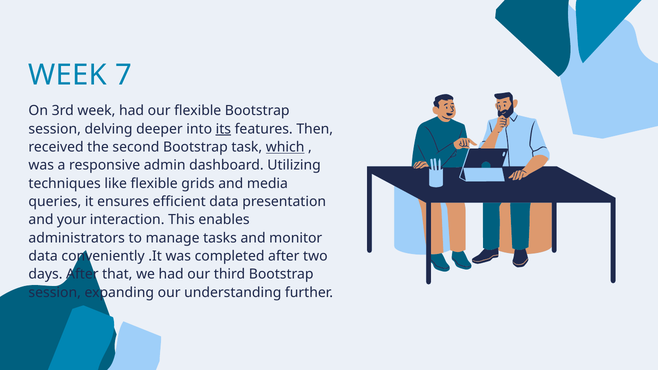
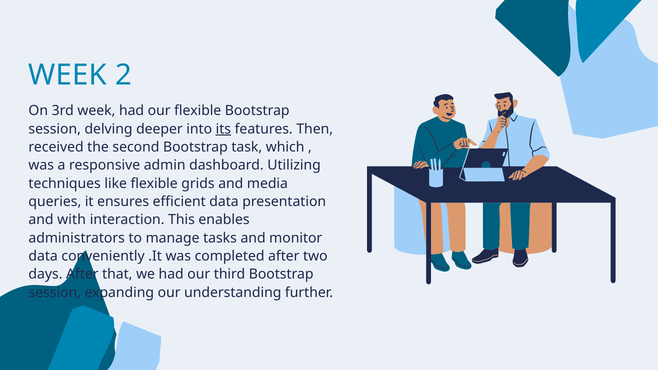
7: 7 -> 2 (123, 75)
which underline: present -> none (285, 147)
your: your -> with (72, 220)
